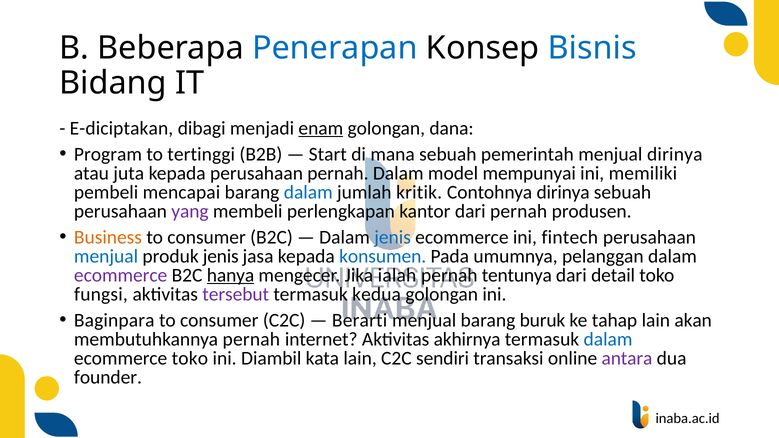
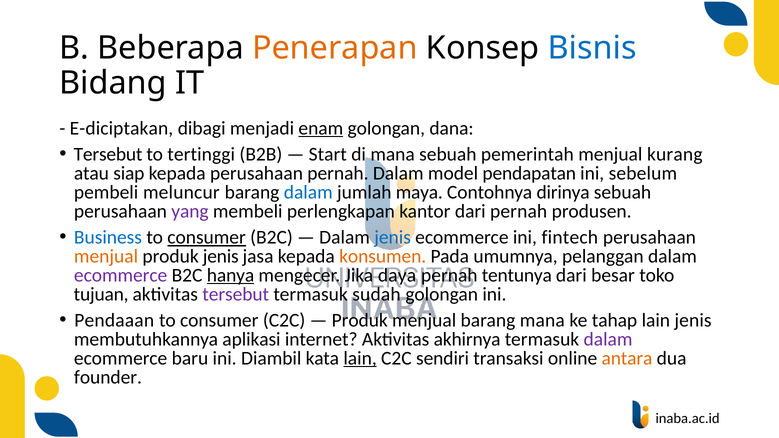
Penerapan colour: blue -> orange (335, 48)
Program: Program -> Tersebut (108, 154)
menjual dirinya: dirinya -> kurang (675, 154)
juta: juta -> siap (129, 173)
mempunyai: mempunyai -> pendapatan (529, 173)
memiliki: memiliki -> sebelum (643, 173)
mencapai: mencapai -> meluncur (181, 192)
kritik: kritik -> maya (419, 192)
Business colour: orange -> blue (108, 238)
consumer underline: none -> present (207, 238)
menjual colour: blue -> orange (106, 256)
konsumen colour: blue -> orange (383, 256)
ialah: ialah -> daya (397, 275)
detail: detail -> besar (613, 275)
fungsi: fungsi -> tujuan (101, 294)
kedua: kedua -> sudah (377, 294)
Baginpara: Baginpara -> Pendaaan (114, 321)
Berarti: Berarti -> Produk (360, 321)
barang buruk: buruk -> mana (542, 321)
lain akan: akan -> jenis (693, 321)
membutuhkannya pernah: pernah -> aplikasi (251, 339)
dalam colour: blue -> purple (608, 339)
ecommerce toko: toko -> baru (190, 358)
lain underline: none -> present (360, 358)
antara colour: purple -> orange (627, 358)
